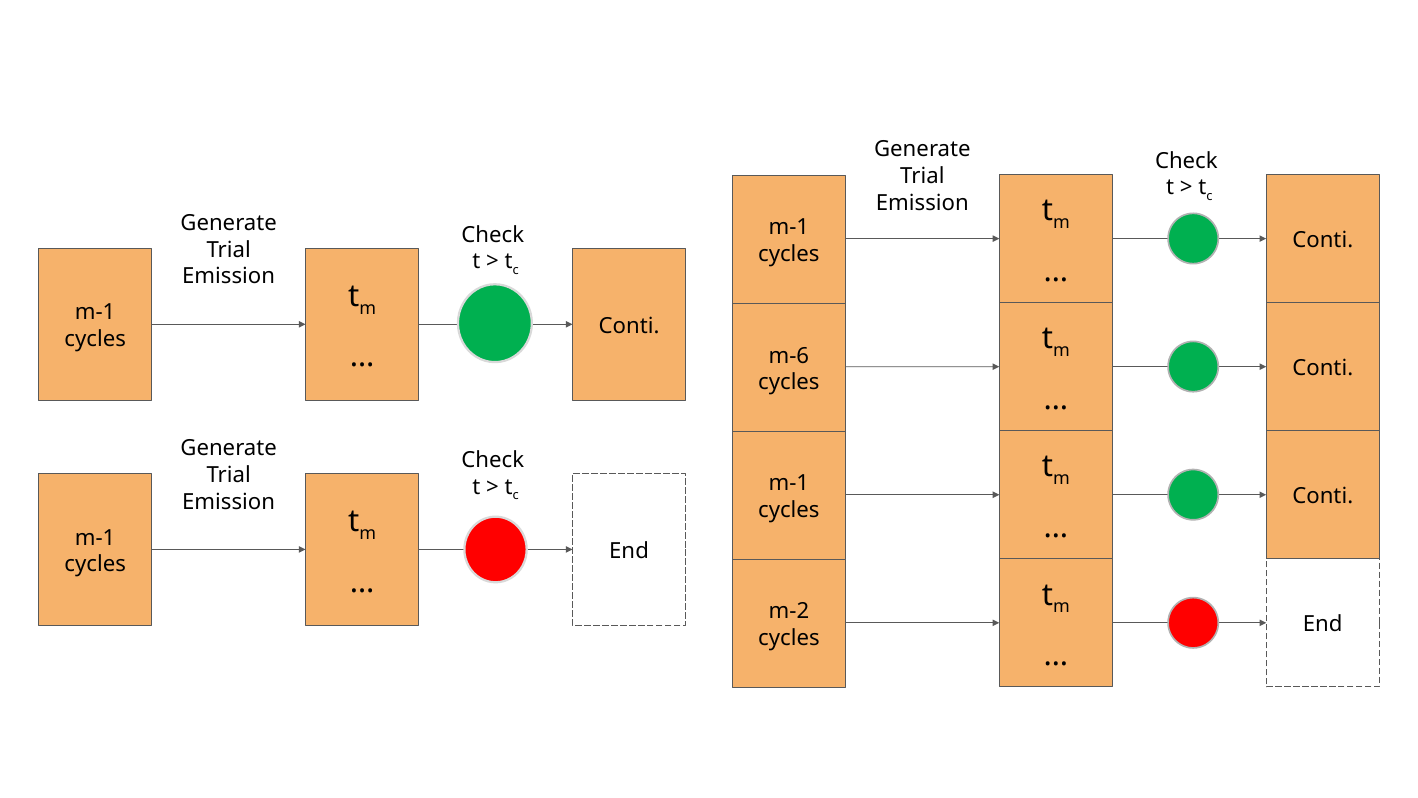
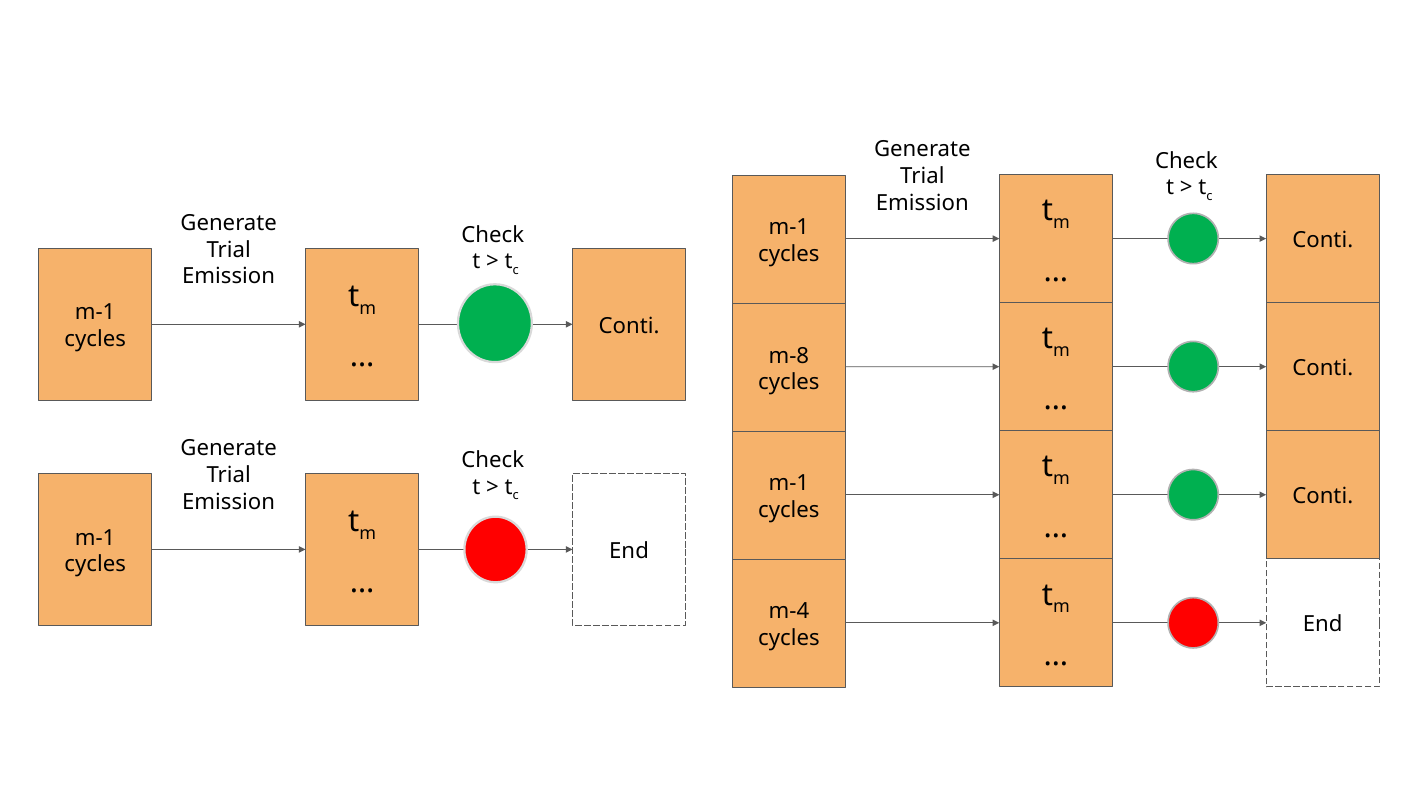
m-6: m-6 -> m-8 (789, 356)
m-2: m-2 -> m-4 (789, 611)
